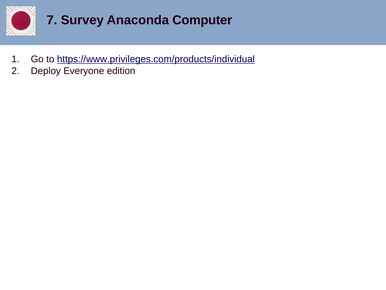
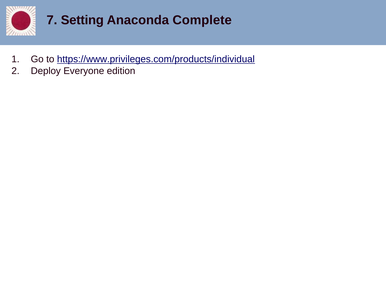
Survey: Survey -> Setting (82, 20)
Computer: Computer -> Complete (202, 20)
